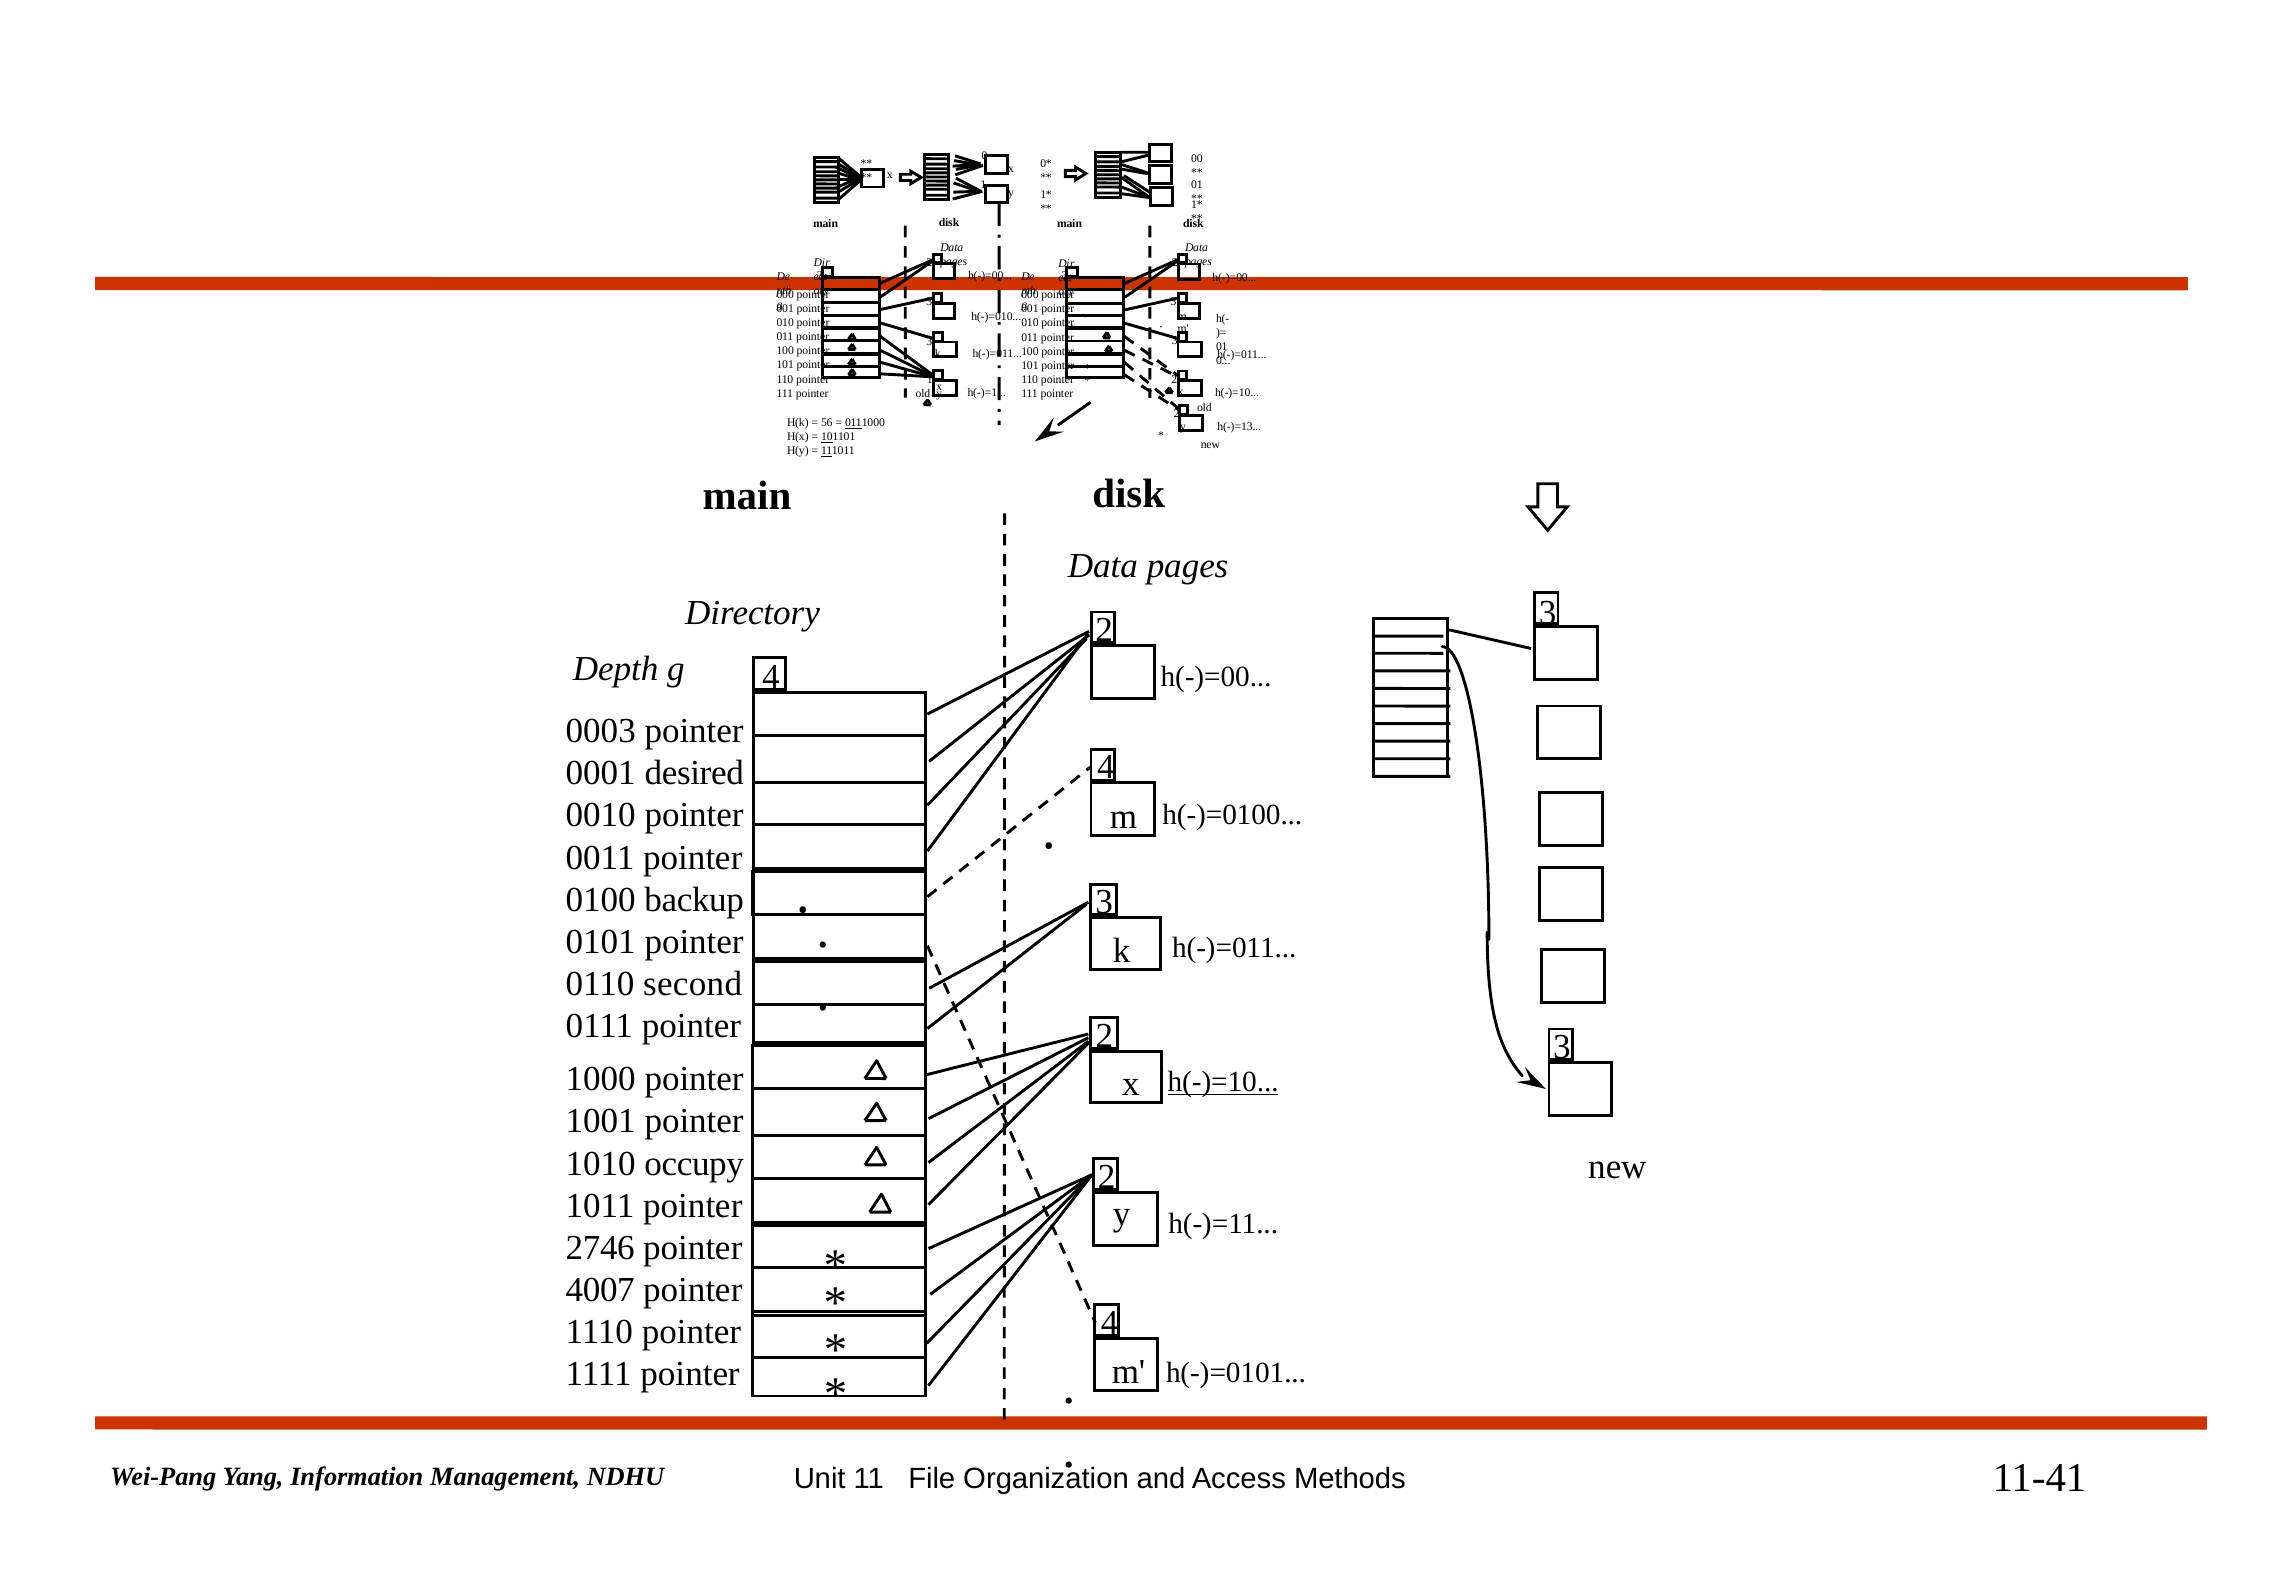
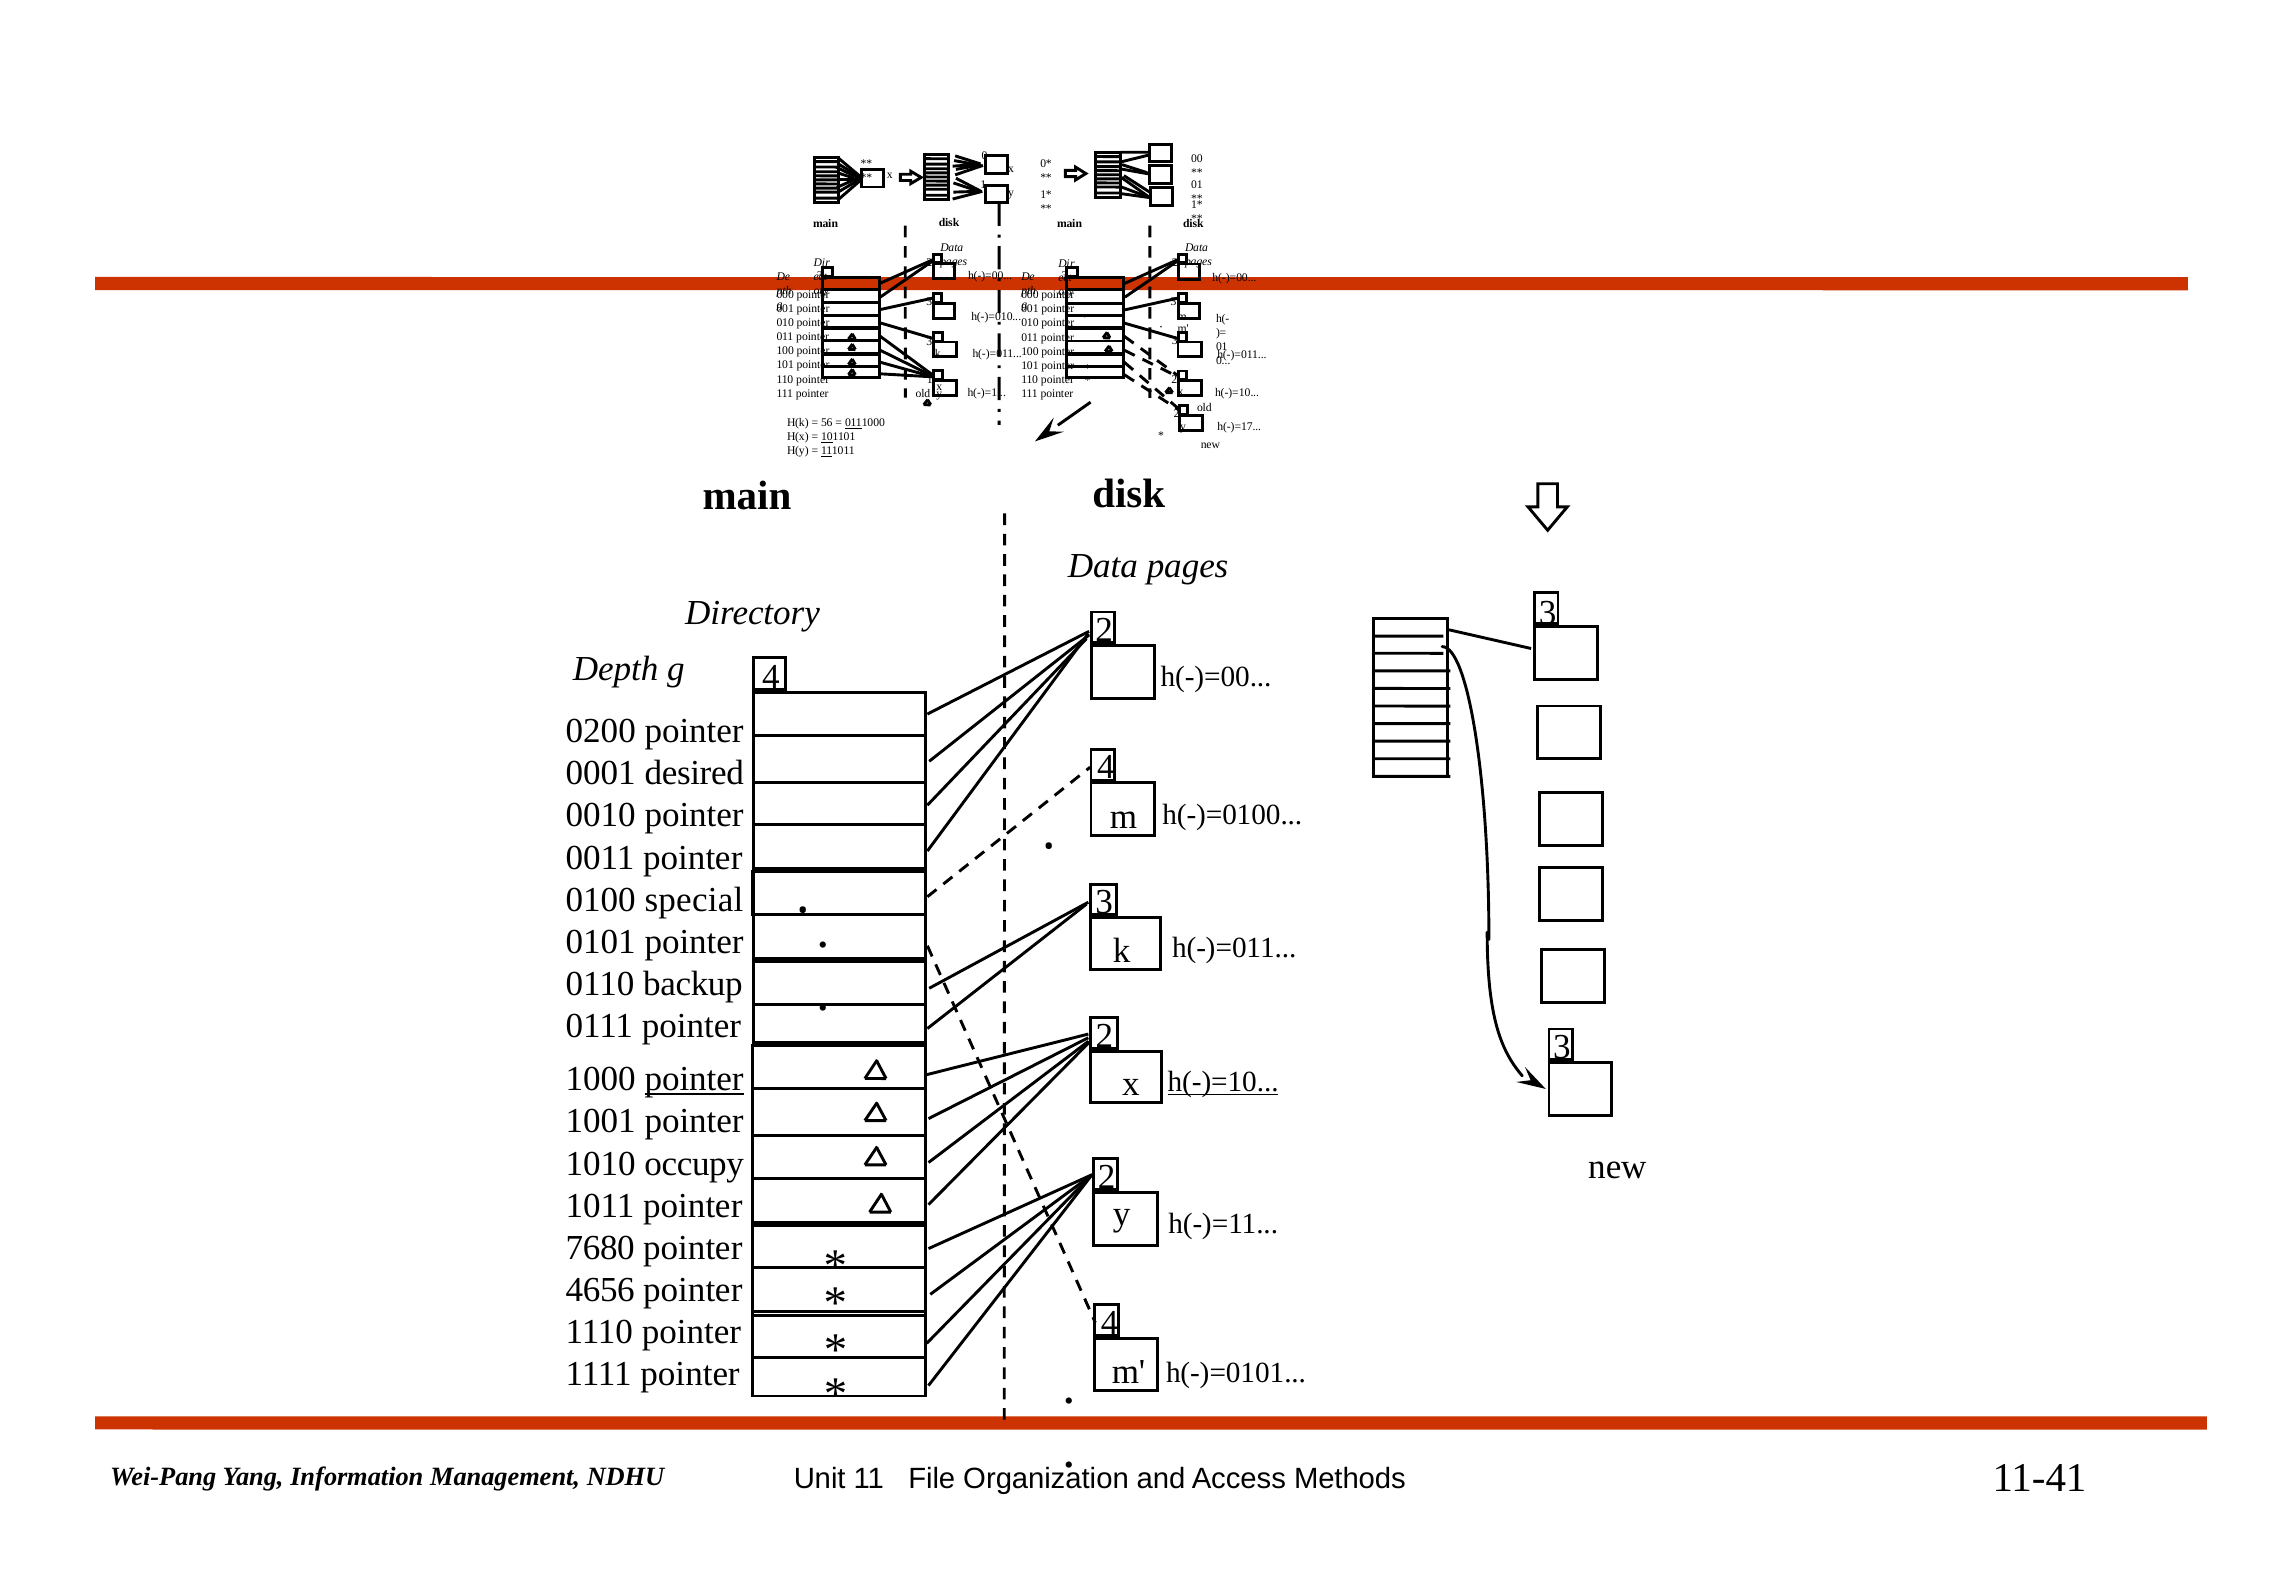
h(-)=13: h(-)=13 -> h(-)=17 (1239, 427)
0003: 0003 -> 0200 (601, 731)
backup: backup -> special (694, 899)
second: second -> backup (693, 984)
pointer underline: none -> present (694, 1079)
2746: 2746 -> 7680 (600, 1247)
4007: 4007 -> 4656 (600, 1290)
